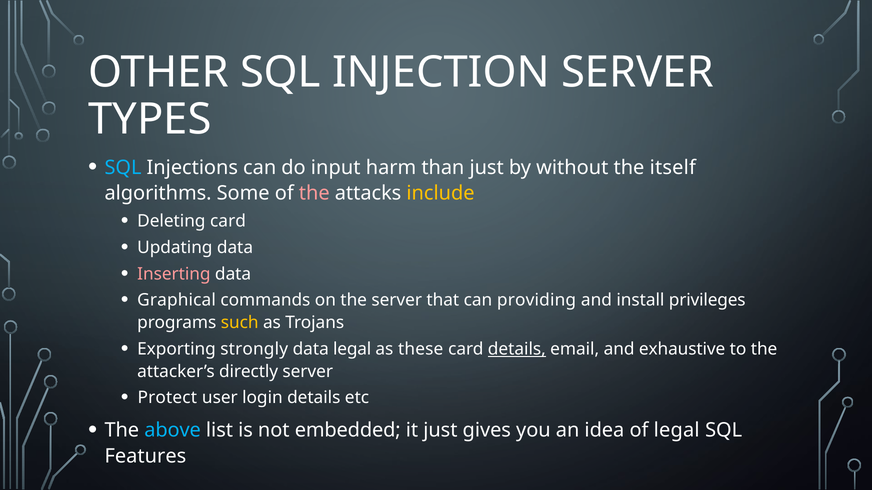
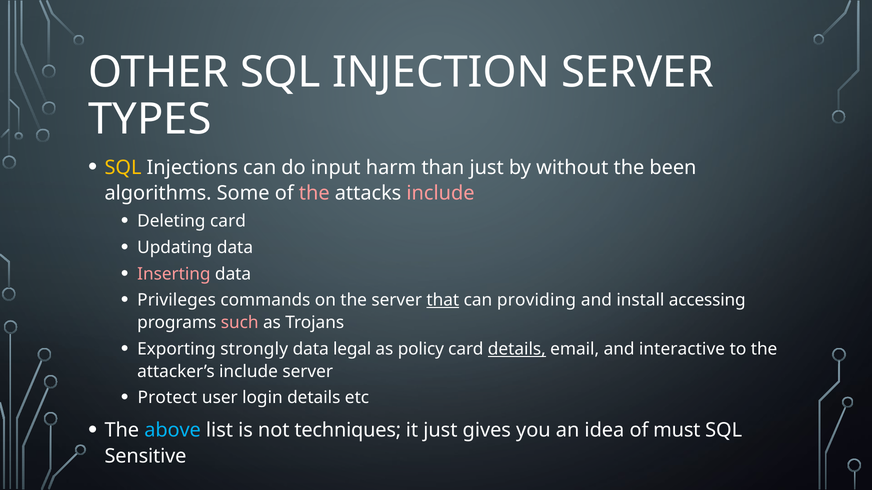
SQL colour: light blue -> yellow (123, 168)
itself: itself -> been (673, 168)
include colour: yellow -> pink (440, 193)
Graphical: Graphical -> Privileges (177, 301)
that underline: none -> present (443, 301)
privileges: privileges -> accessing (707, 301)
such colour: yellow -> pink (240, 323)
these: these -> policy (421, 349)
exhaustive: exhaustive -> interactive (682, 349)
attacker’s directly: directly -> include (248, 372)
embedded: embedded -> techniques (348, 431)
of legal: legal -> must (677, 431)
Features: Features -> Sensitive (145, 457)
